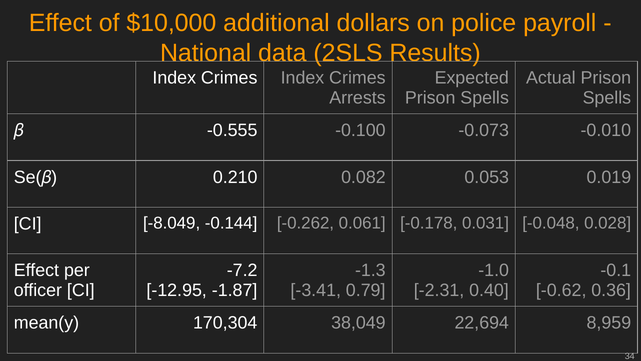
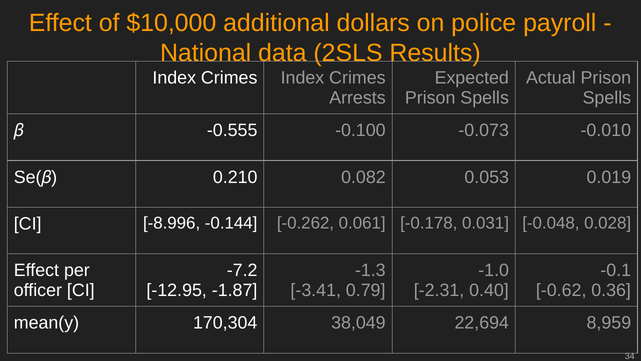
-8.049: -8.049 -> -8.996 (172, 223)
